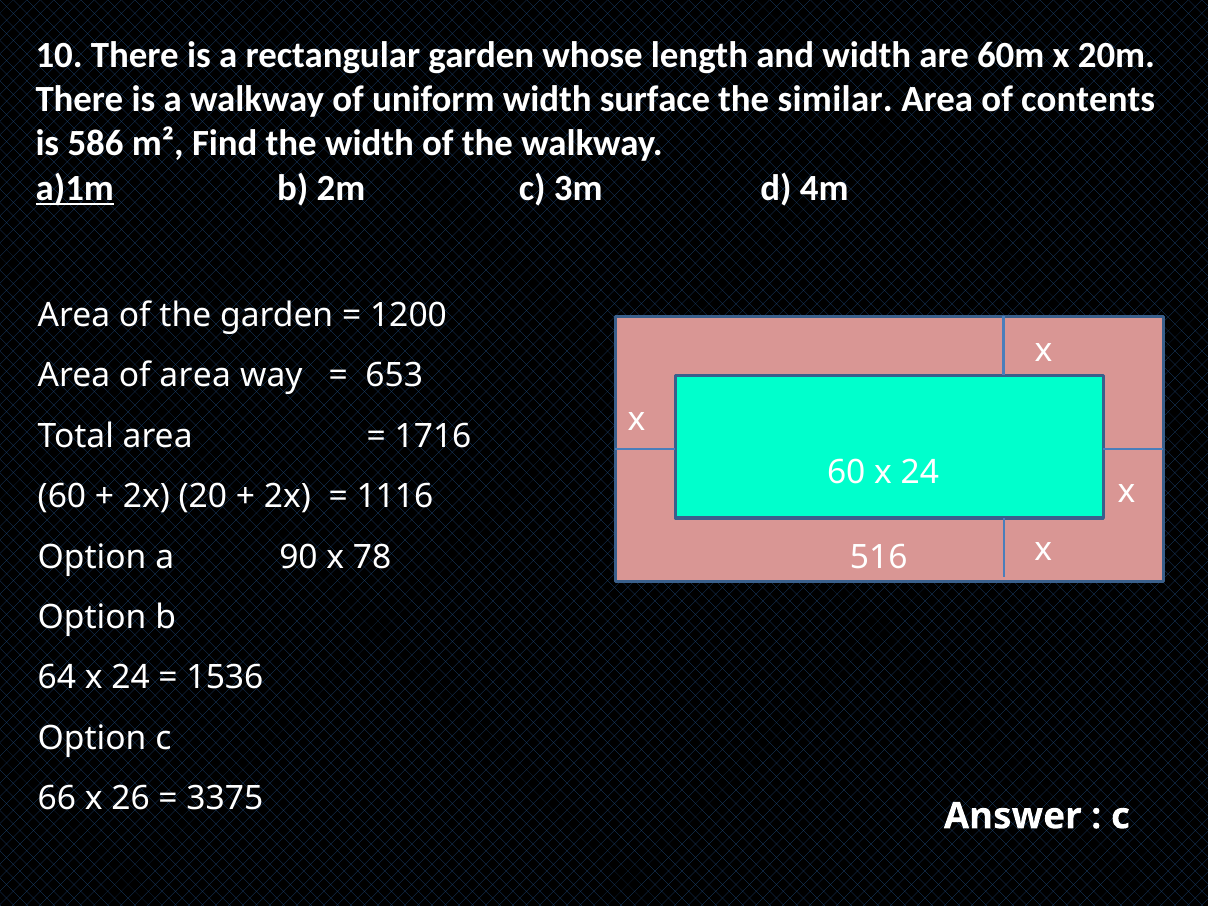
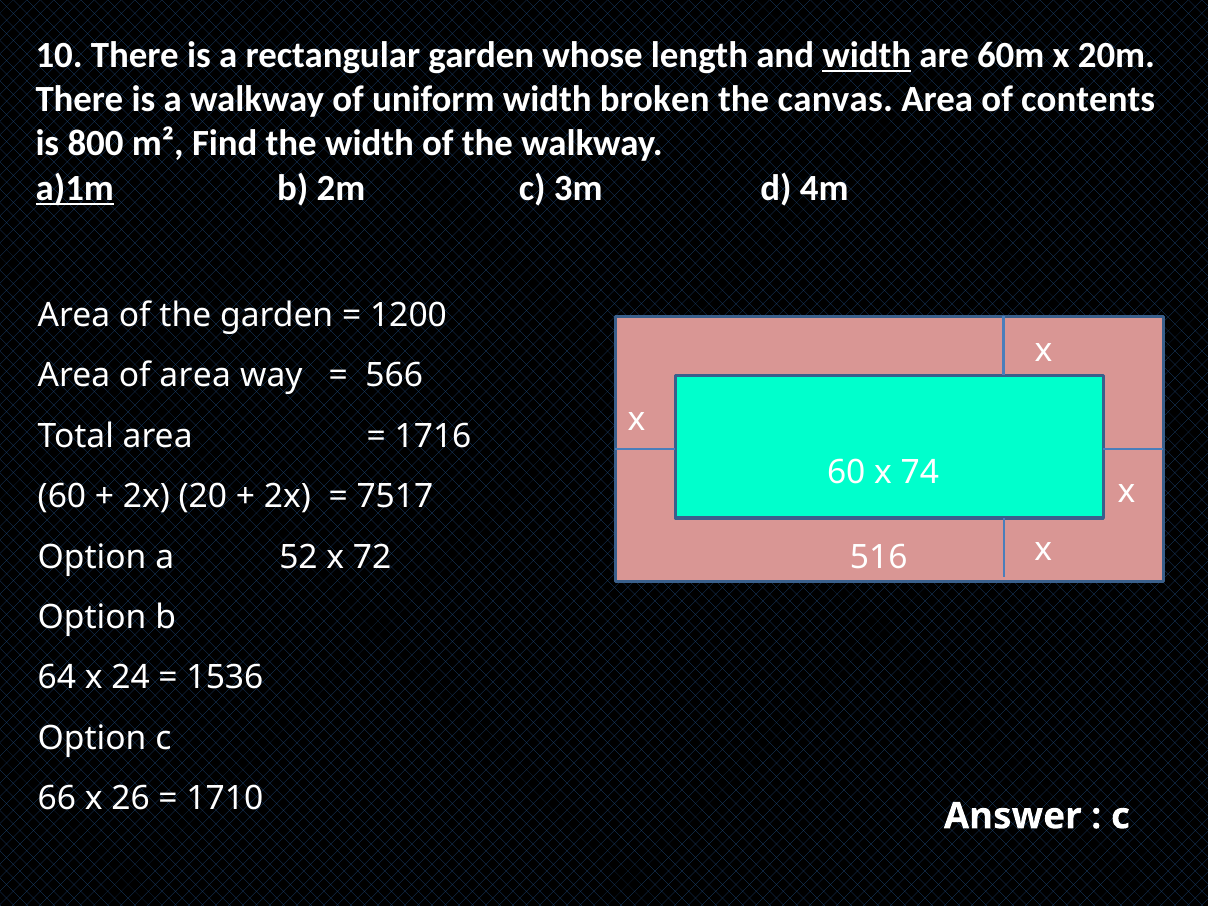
width underline: none -> present (867, 55)
surface: surface -> broken (655, 99)
similar: similar -> canvas (835, 99)
586: 586 -> 800 (96, 144)
653: 653 -> 566 (394, 376)
60 x 24: 24 -> 74 (920, 472)
1116: 1116 -> 7517 (395, 497)
90: 90 -> 52 (299, 557)
78: 78 -> 72 (372, 557)
3375: 3375 -> 1710 (225, 799)
